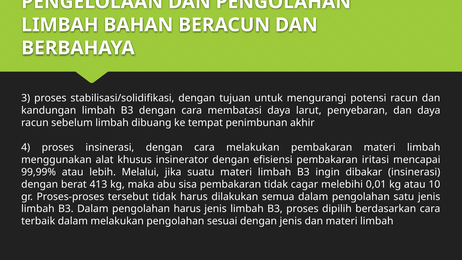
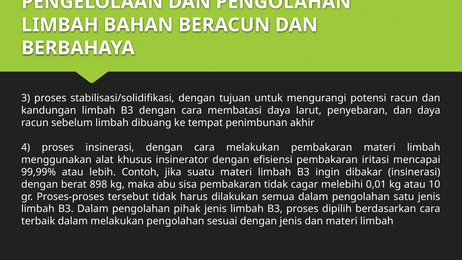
Melalui: Melalui -> Contoh (140, 172)
413: 413 -> 898 (98, 184)
pengolahan harus: harus -> pihak (187, 209)
